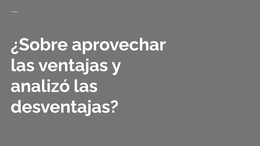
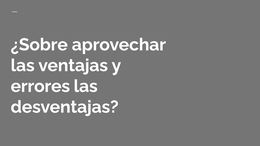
analizó: analizó -> errores (40, 86)
